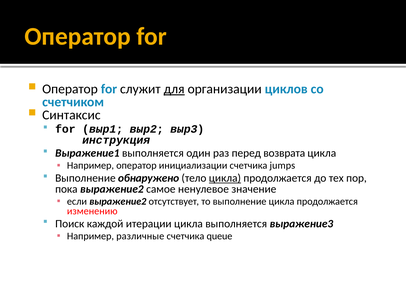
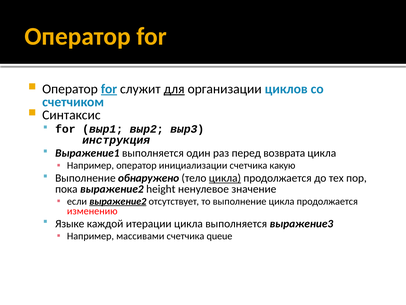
for underline: none -> present (109, 89)
jumps: jumps -> какую (282, 165)
самое: самое -> height (161, 189)
выражение2 underline: none -> present (118, 201)
Поиск: Поиск -> Языке (70, 223)
различные: различные -> массивами (140, 236)
